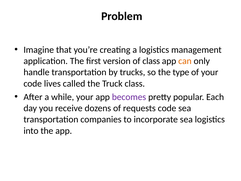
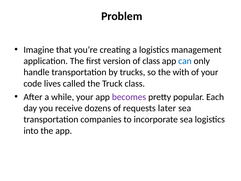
can colour: orange -> blue (185, 61)
type: type -> with (181, 72)
requests code: code -> later (167, 108)
